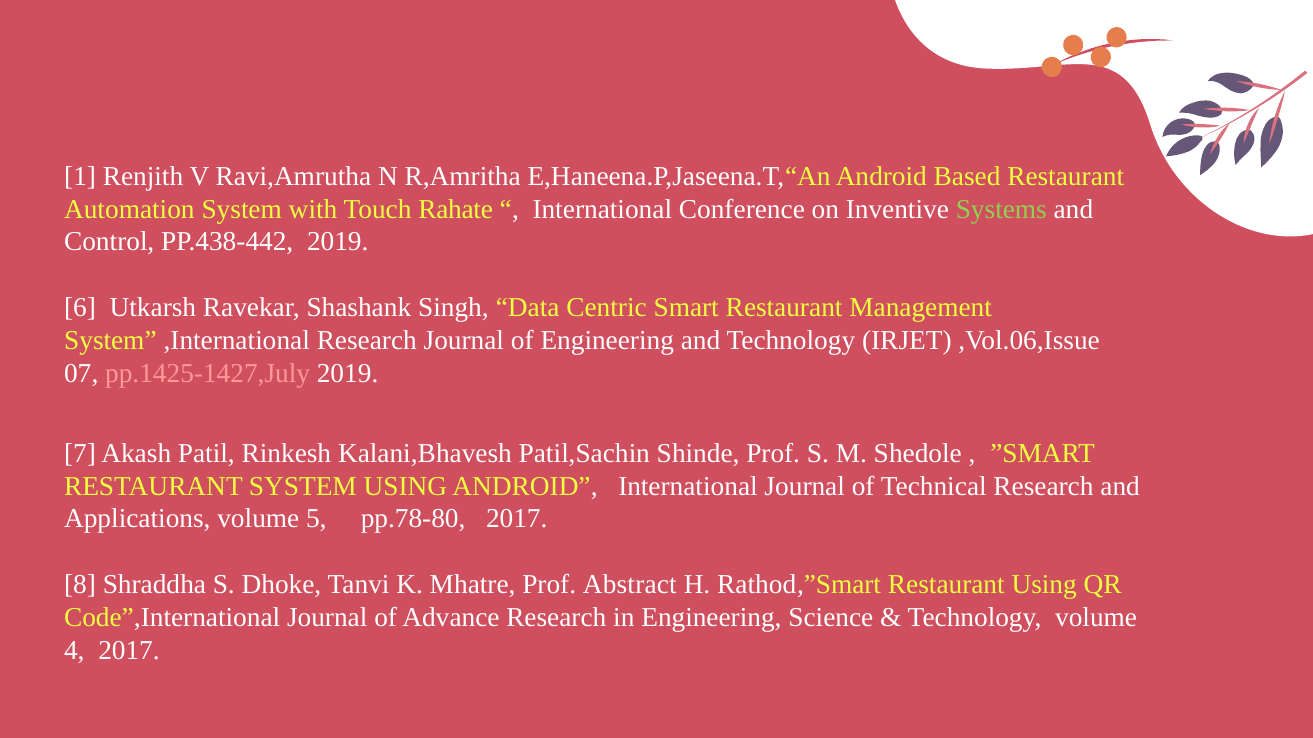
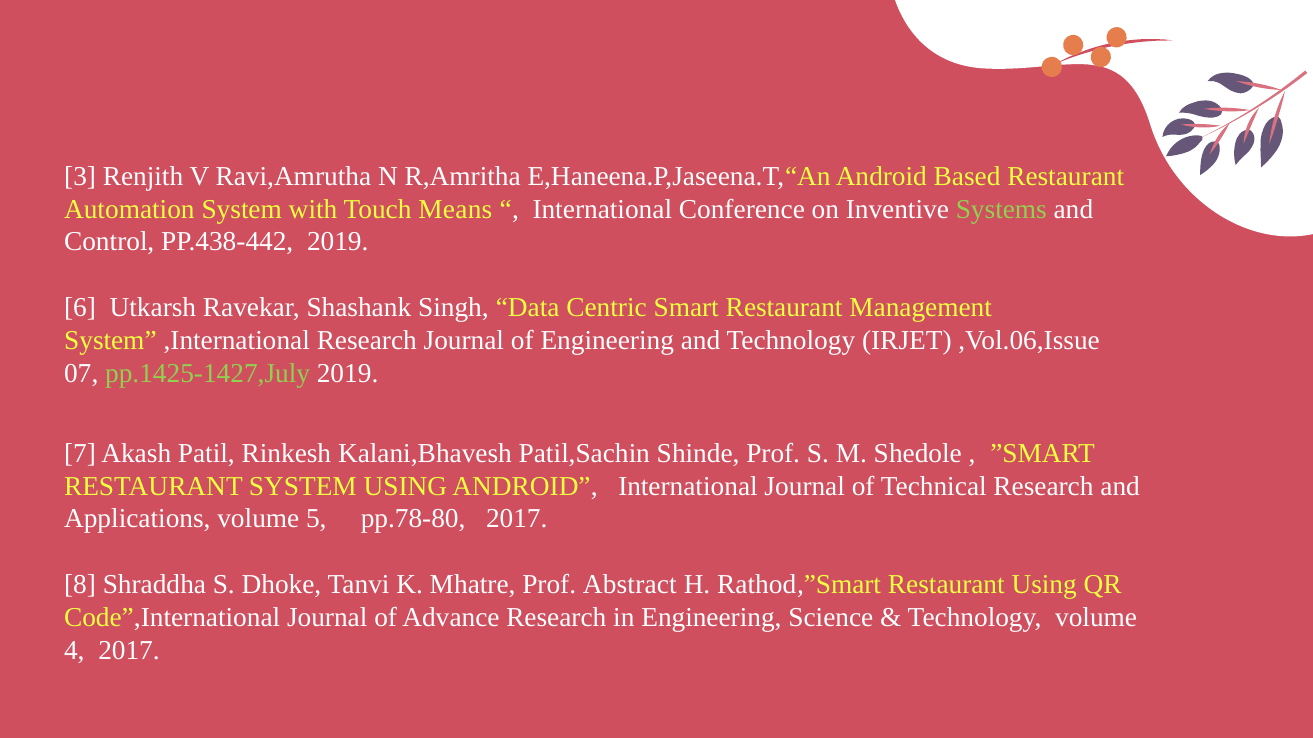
1: 1 -> 3 (80, 176)
Rahate: Rahate -> Means (455, 209)
pp.1425-1427,July colour: pink -> light green (208, 373)
